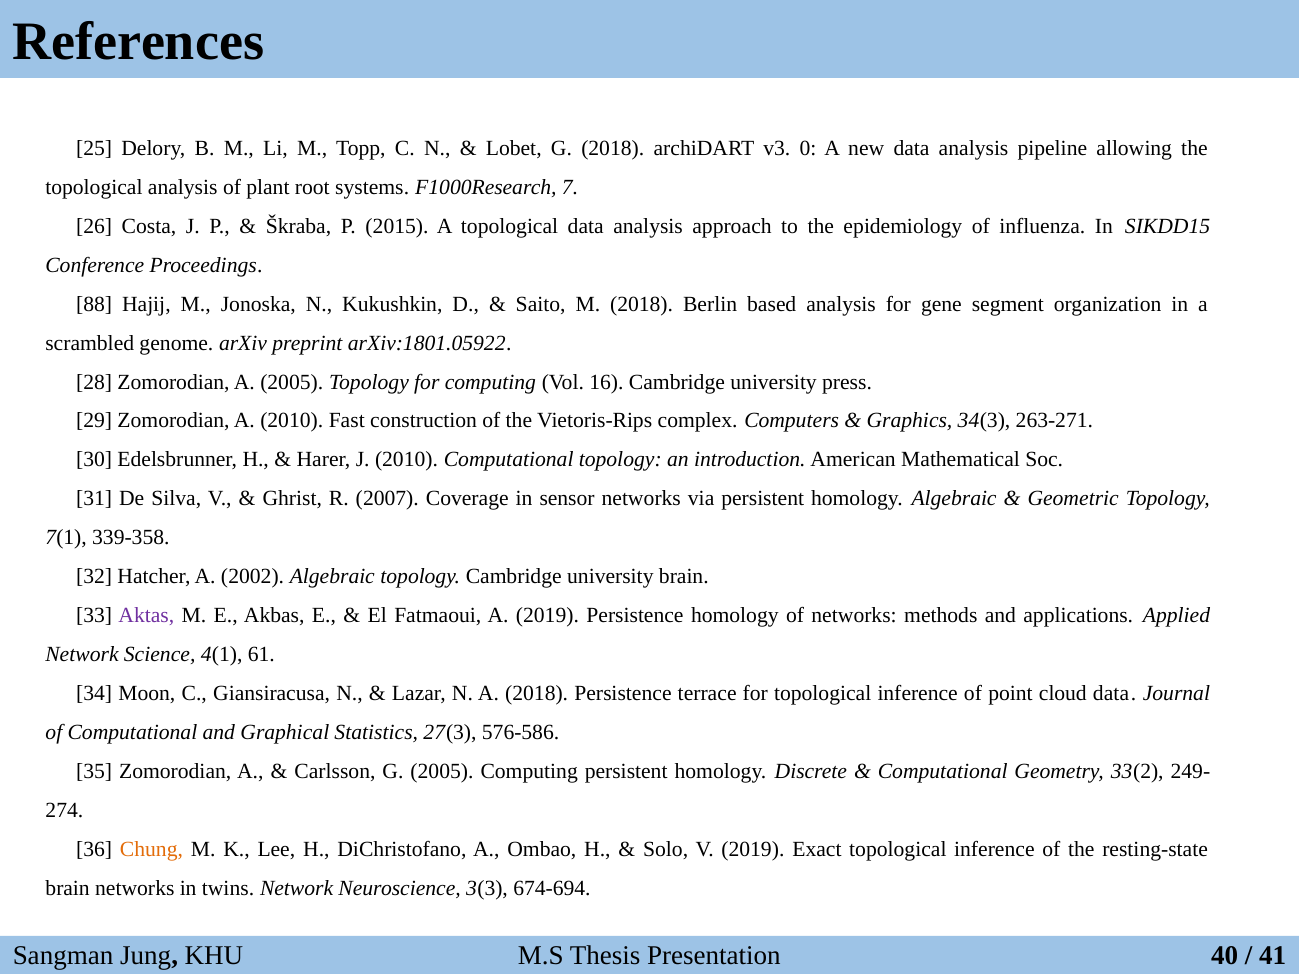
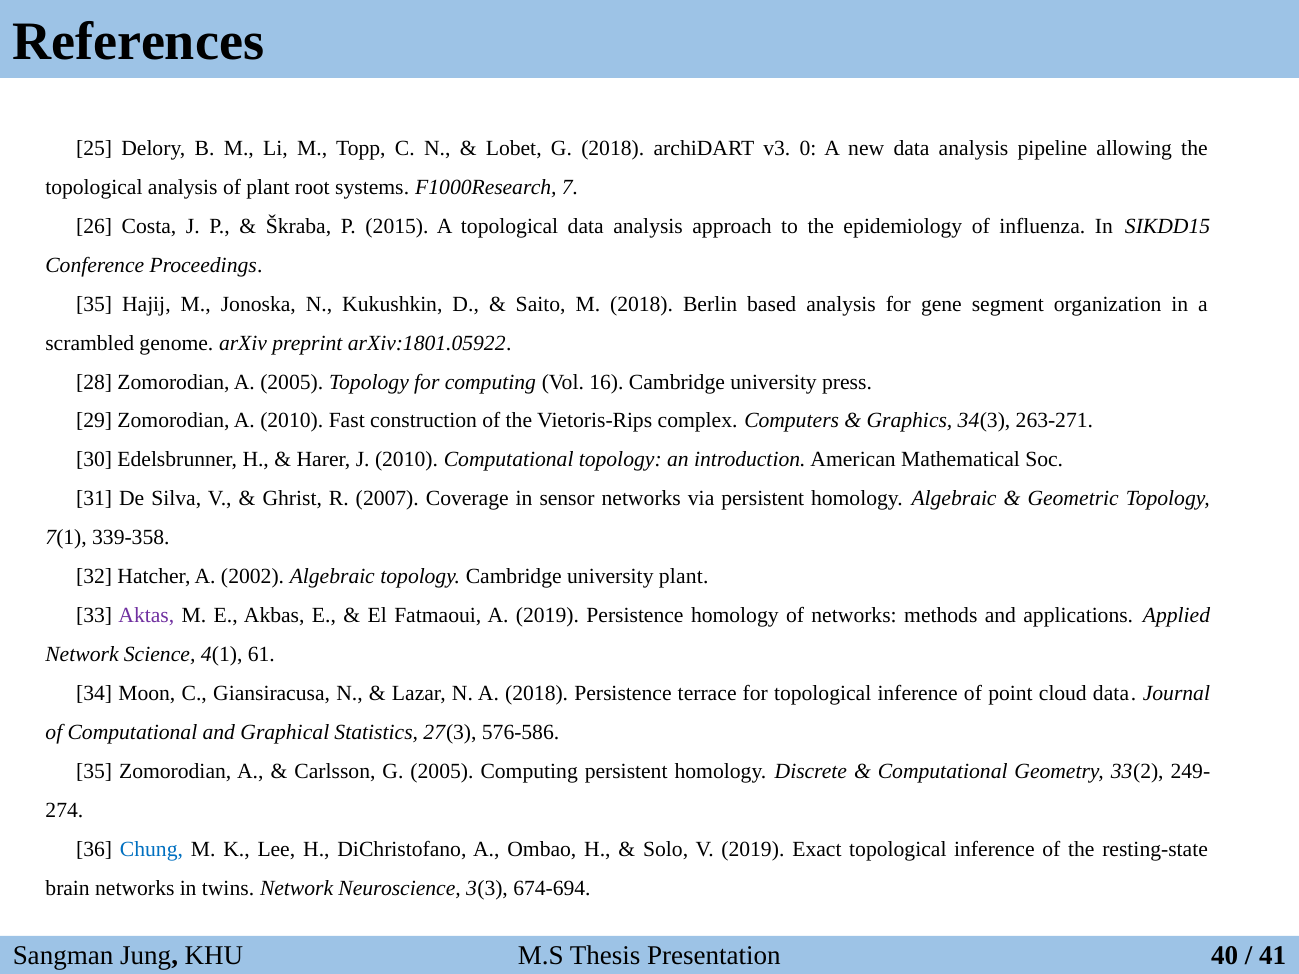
88: 88 -> 35 (94, 304)
university brain: brain -> plant (684, 577)
Chung colour: orange -> blue (151, 850)
